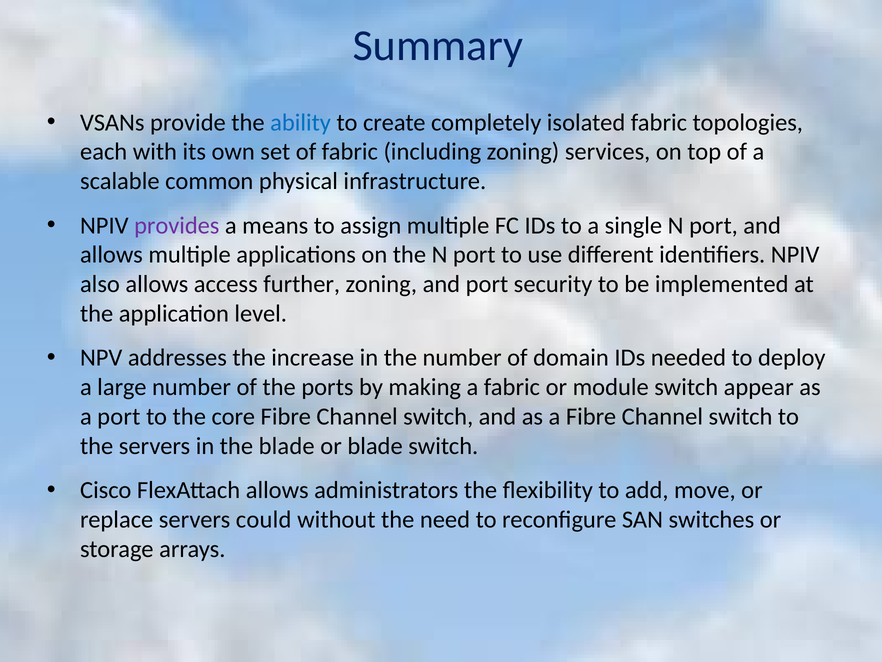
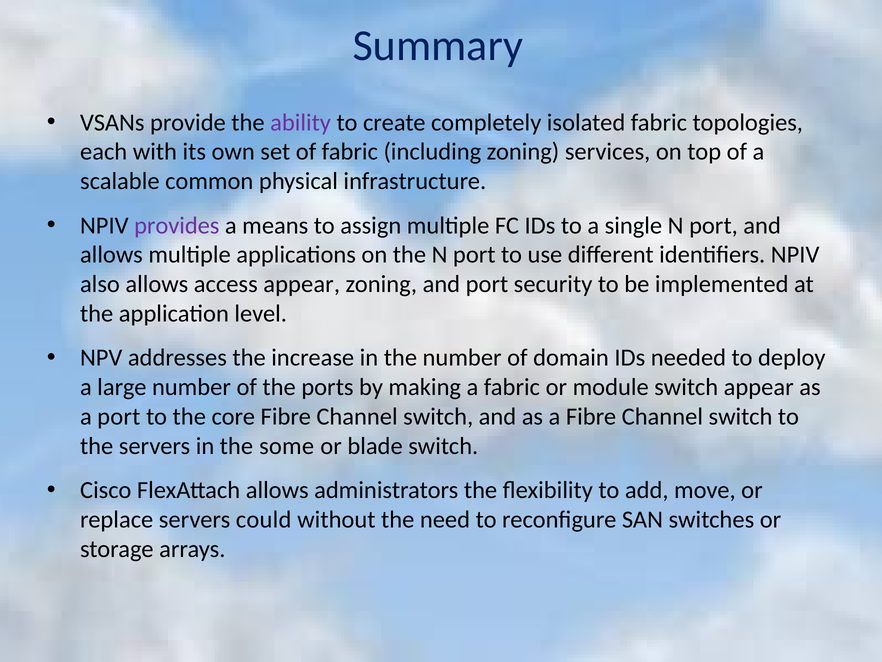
ability colour: blue -> purple (301, 122)
access further: further -> appear (302, 284)
the blade: blade -> some (287, 446)
